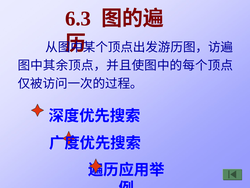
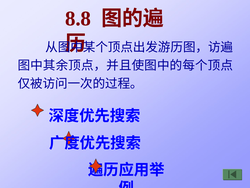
6.3: 6.3 -> 8.8 (78, 18)
